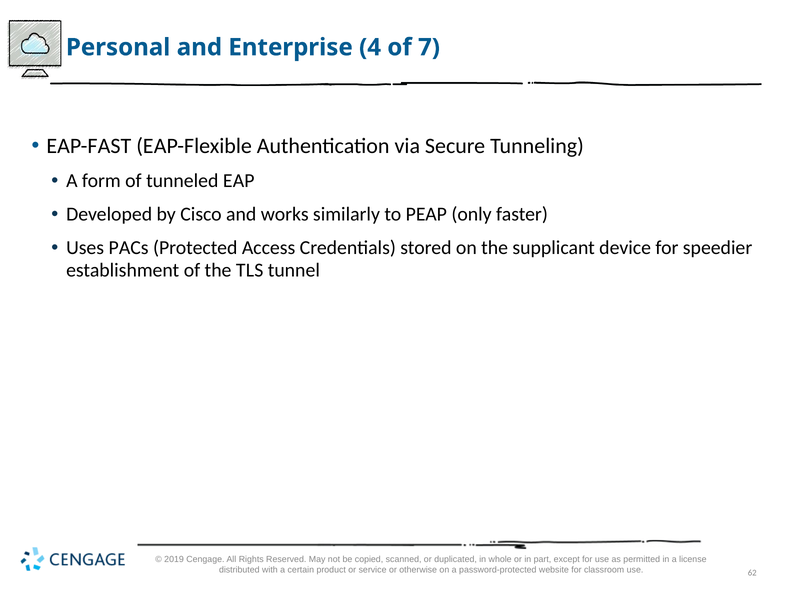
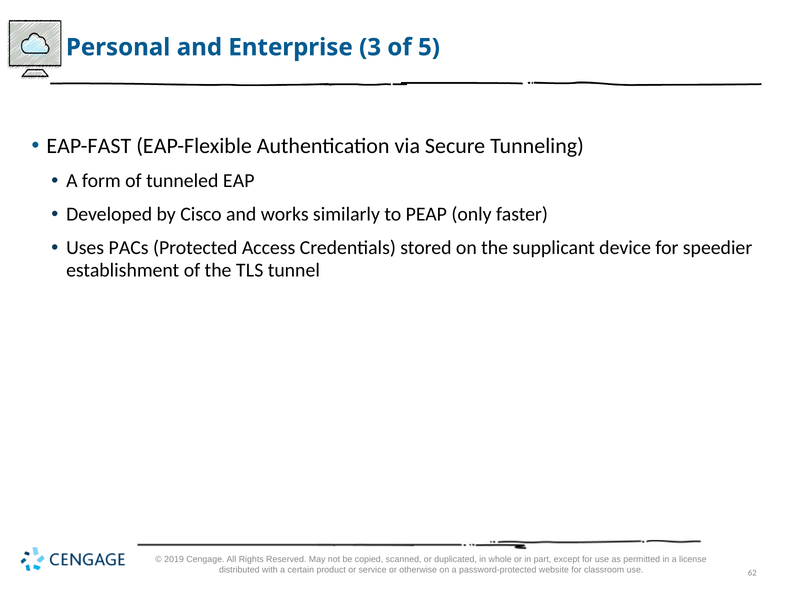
4: 4 -> 3 (370, 47)
7: 7 -> 5 (429, 47)
